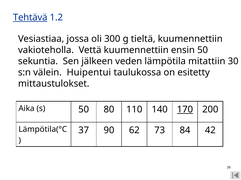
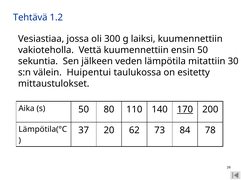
Tehtävä underline: present -> none (30, 18)
tieltä: tieltä -> laiksi (143, 39)
90: 90 -> 20 (109, 131)
42: 42 -> 78 (210, 131)
